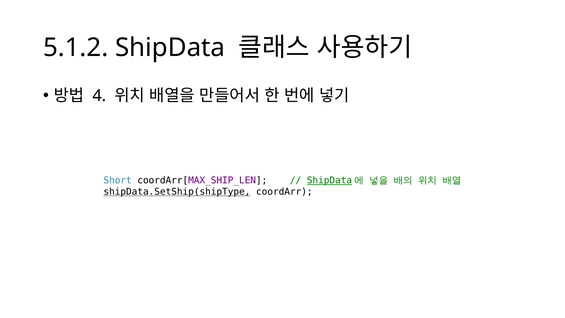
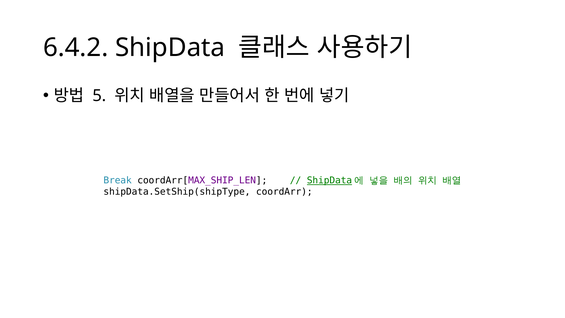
5.1.2: 5.1.2 -> 6.4.2 (76, 47)
4: 4 -> 5 (99, 96)
Short: Short -> Break (118, 180)
shipData.SetShip(shipType underline: present -> none (177, 192)
